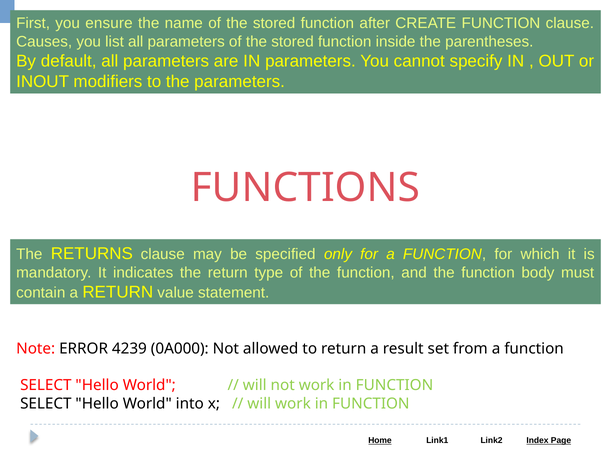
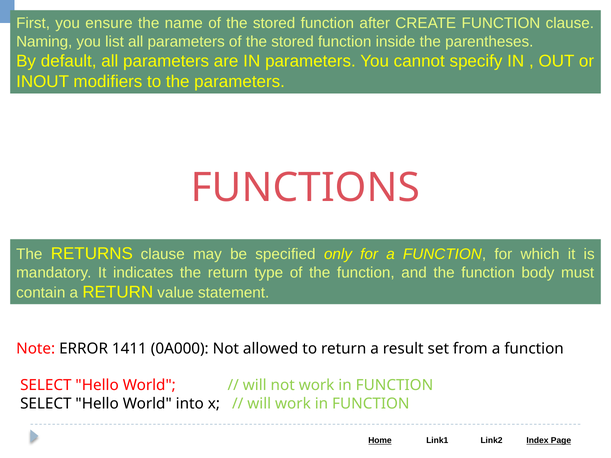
Causes: Causes -> Naming (44, 42)
4239: 4239 -> 1411 (129, 349)
